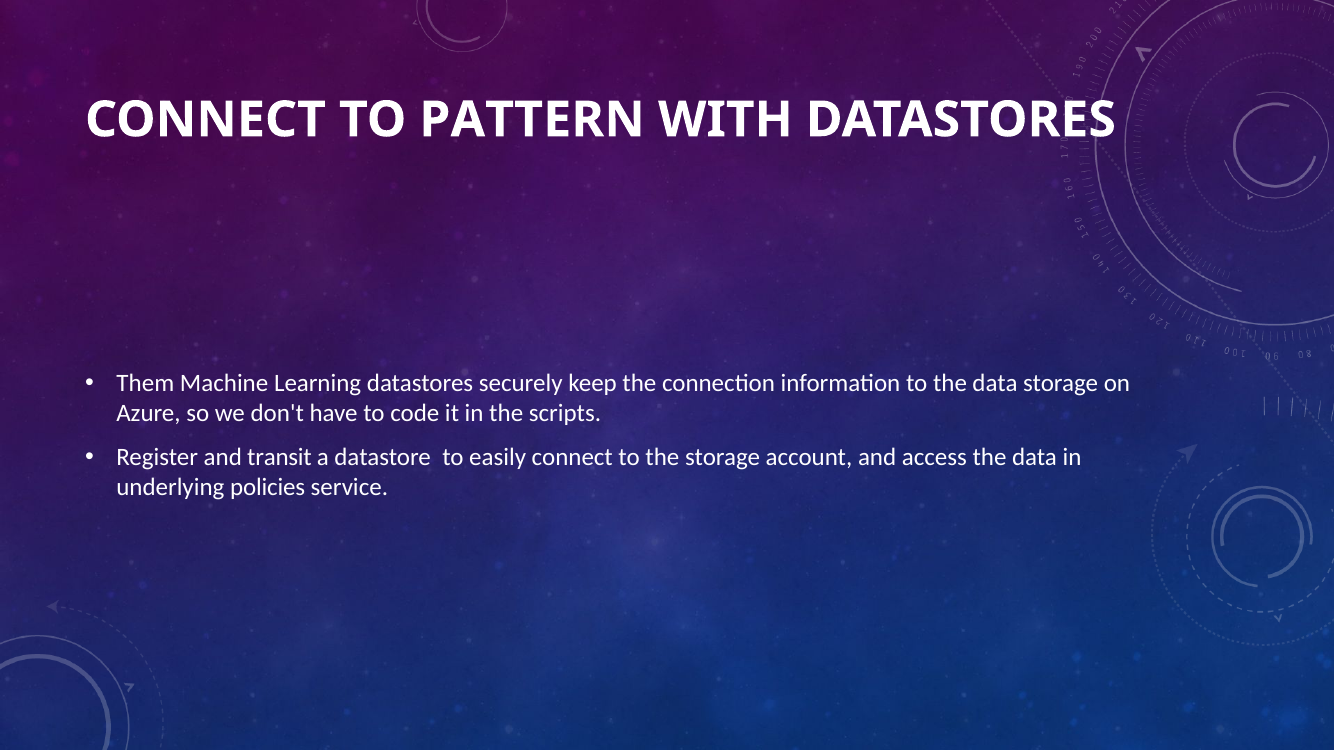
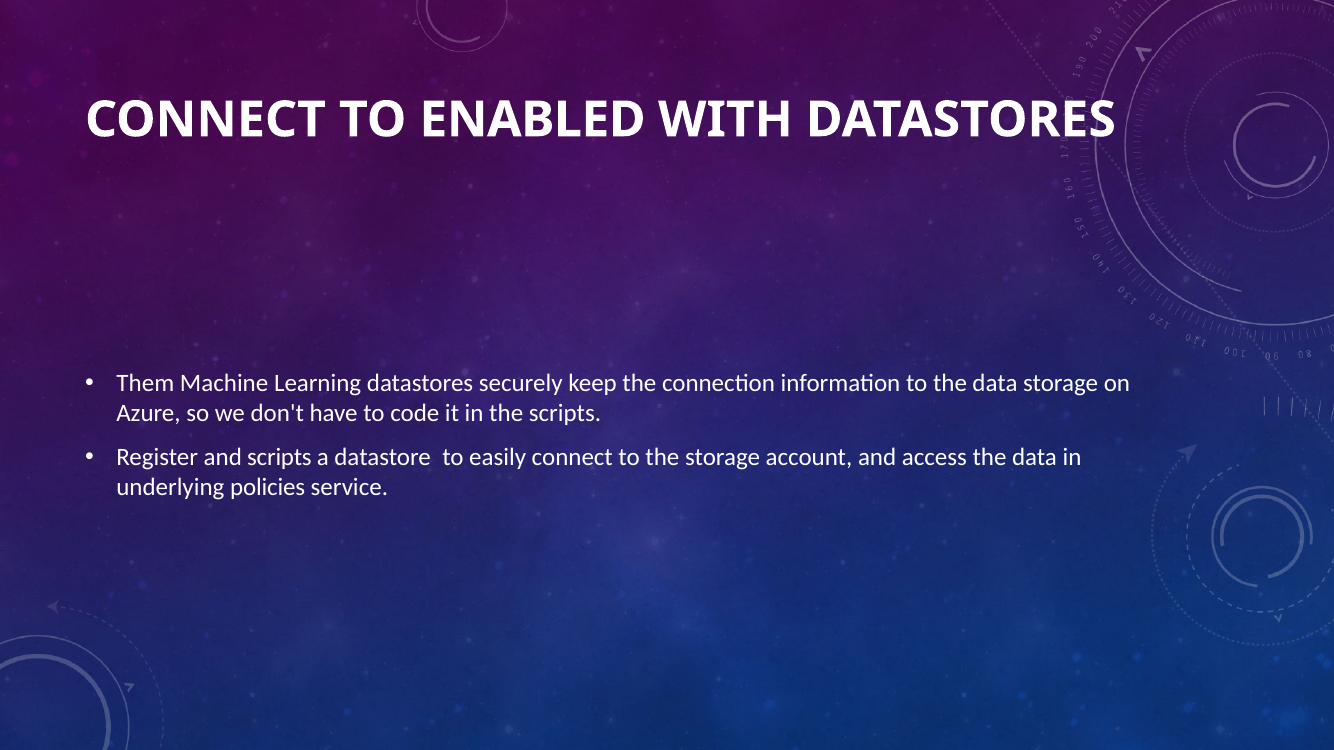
PATTERN: PATTERN -> ENABLED (532, 120)
and transit: transit -> scripts (279, 458)
